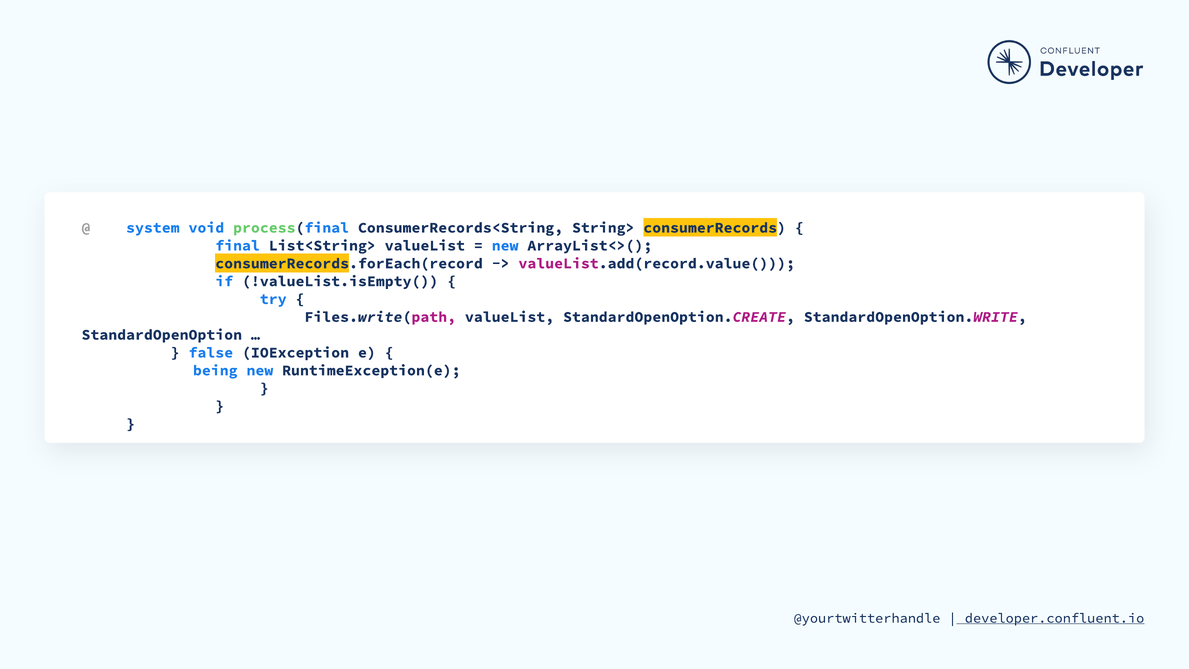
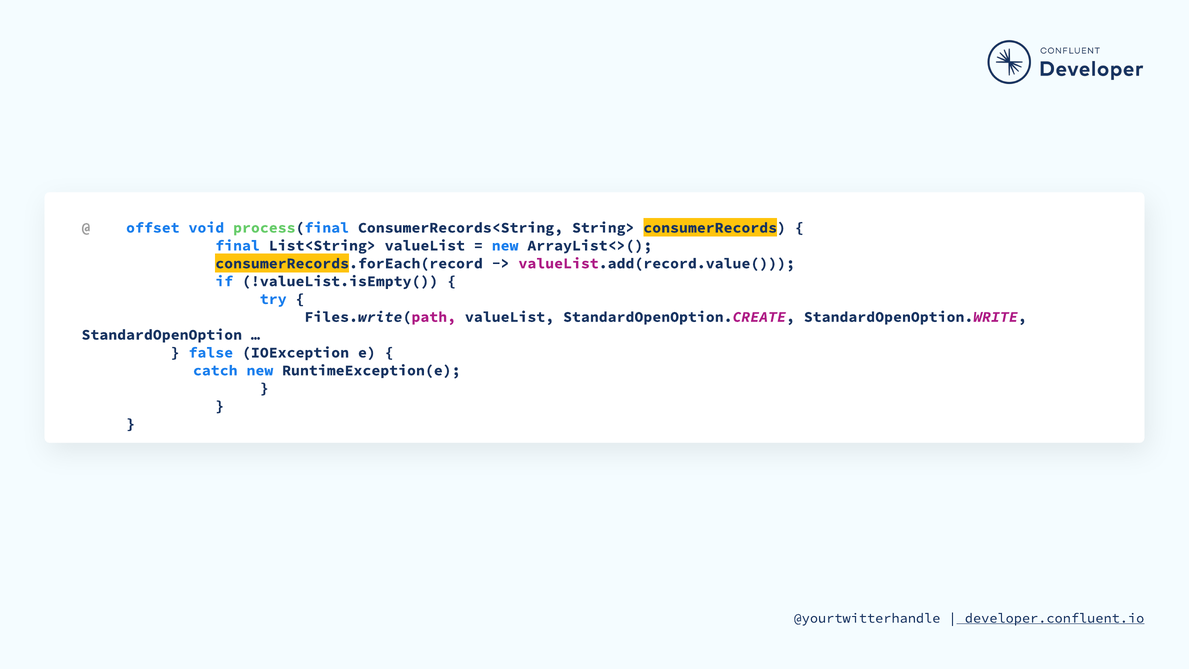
system: system -> offset (153, 228)
being: being -> catch (215, 370)
